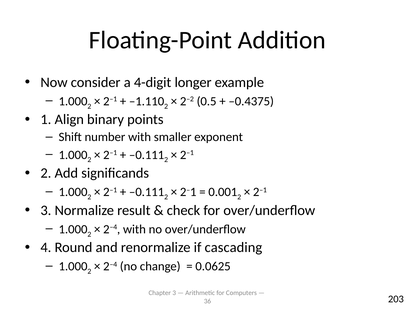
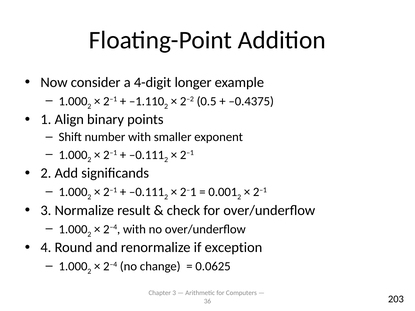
cascading: cascading -> exception (233, 248)
